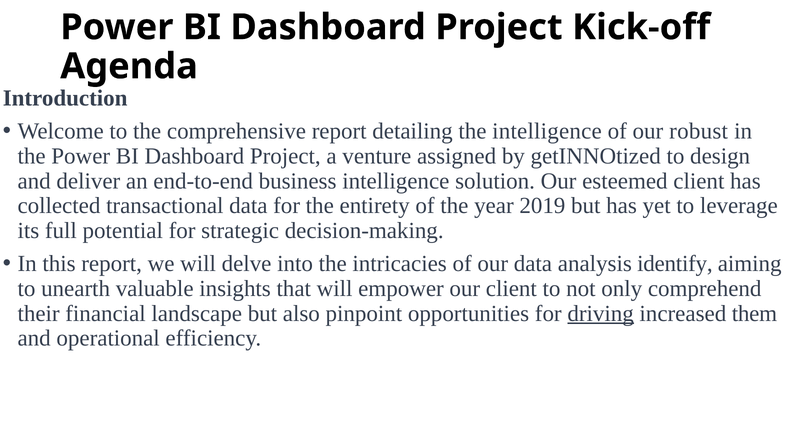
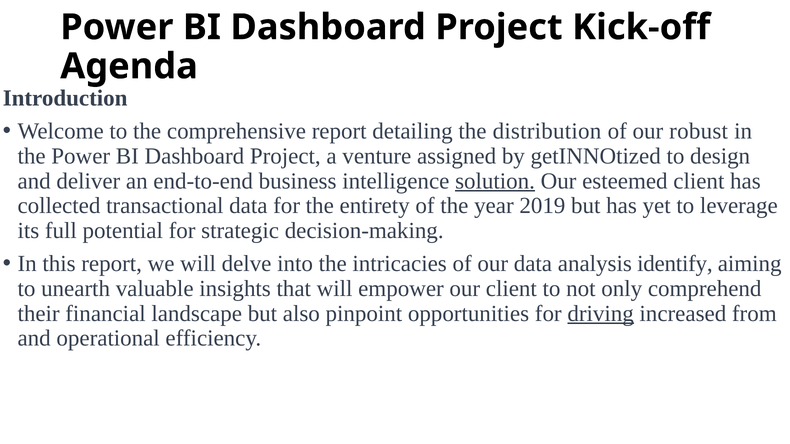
the intelligence: intelligence -> distribution (547, 131)
solution underline: none -> present (495, 181)
them: them -> from (754, 314)
